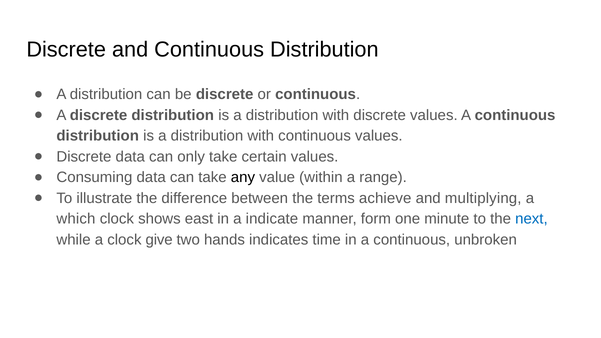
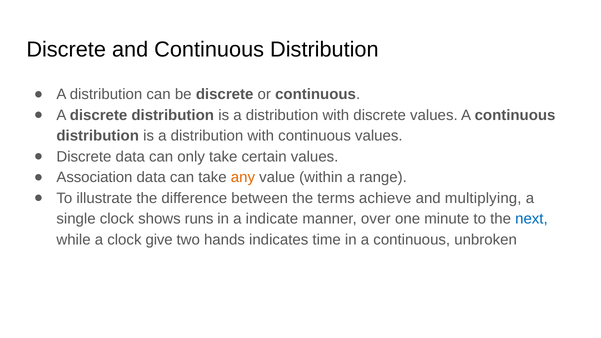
Consuming: Consuming -> Association (94, 177)
any colour: black -> orange (243, 177)
which: which -> single (76, 219)
east: east -> runs (199, 219)
form: form -> over (376, 219)
